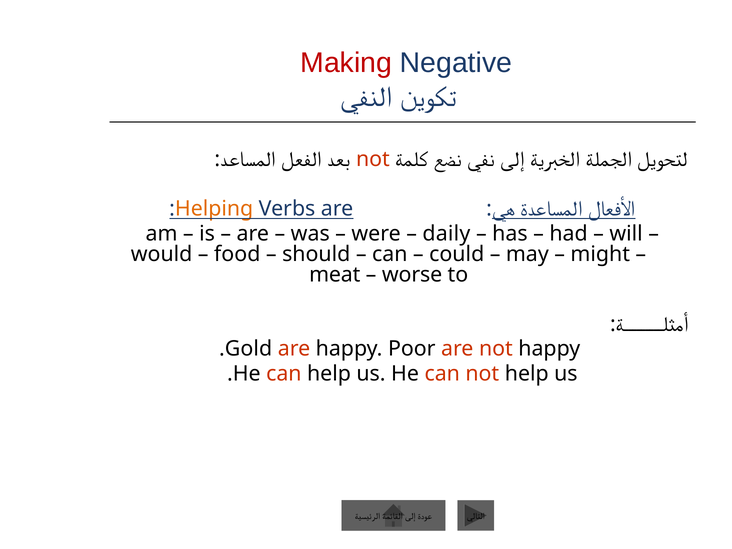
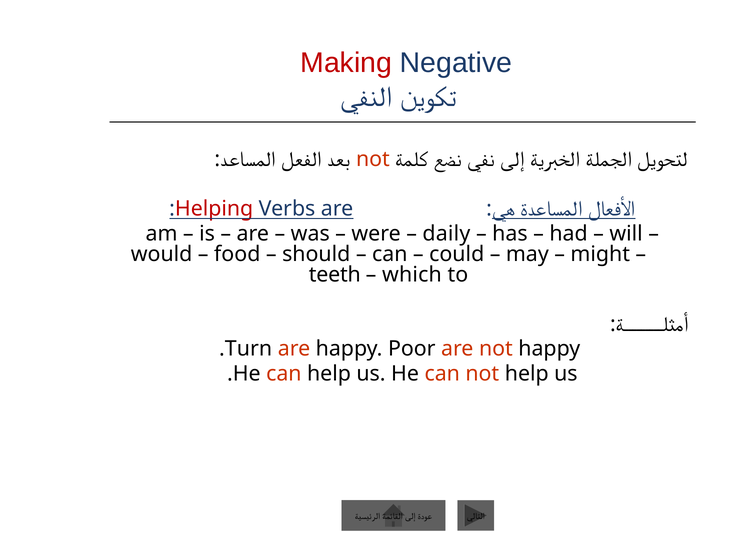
Helping colour: orange -> red (214, 209)
meat: meat -> teeth (335, 275)
worse: worse -> which (412, 275)
Gold: Gold -> Turn (248, 349)
